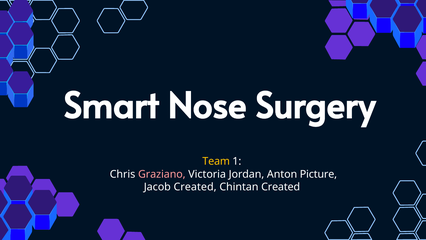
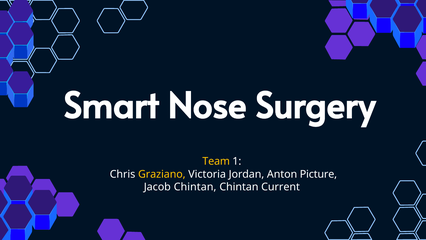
Graziano colour: pink -> yellow (162, 174)
Jacob Created: Created -> Chintan (195, 187)
Chintan Created: Created -> Current (281, 187)
